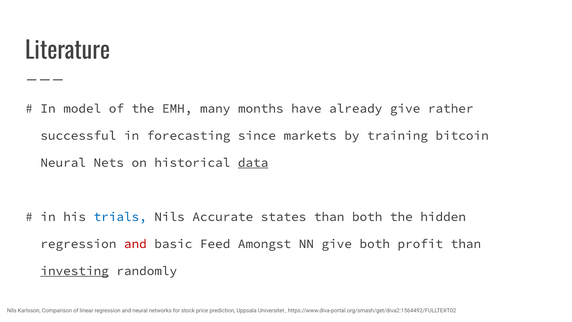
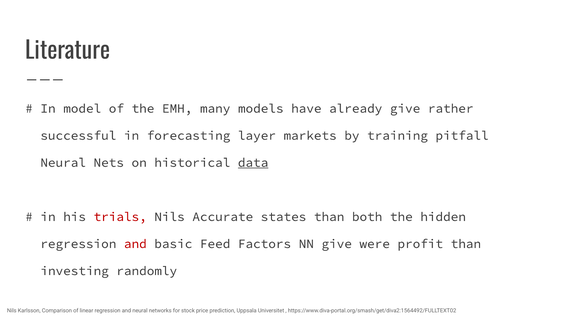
months: months -> models (261, 108)
since: since -> layer (257, 135)
bitcoin: bitcoin -> pitfall (462, 135)
trials colour: blue -> red (120, 217)
Amongst: Amongst -> Factors (264, 244)
give both: both -> were (375, 244)
investing underline: present -> none (75, 271)
